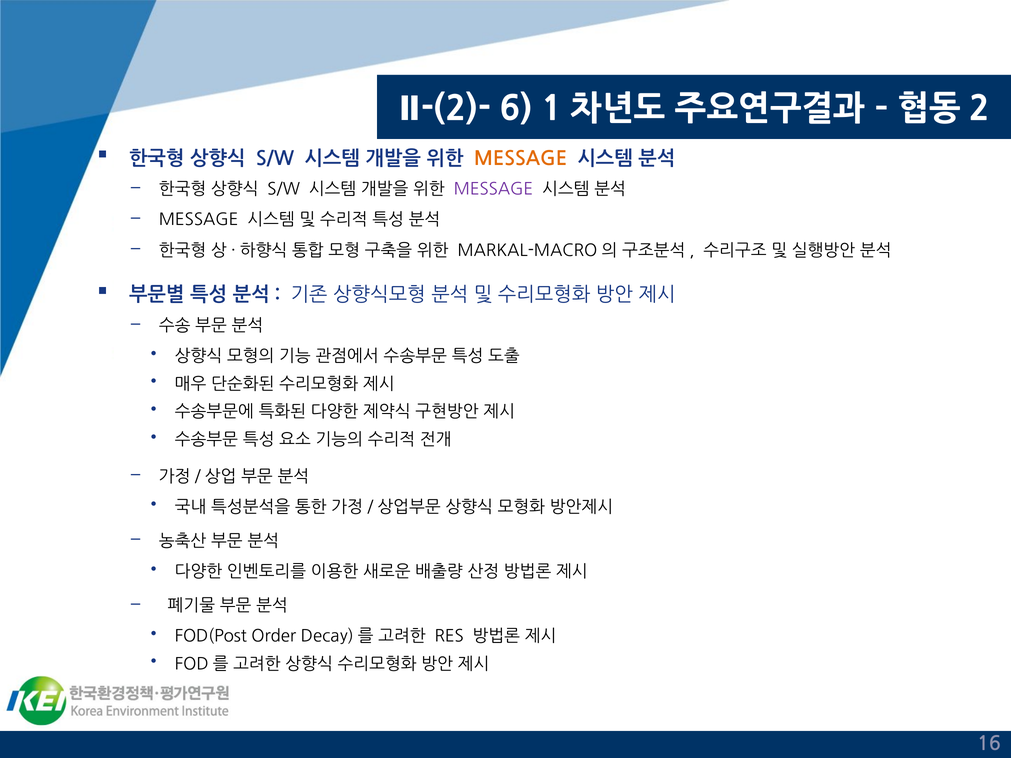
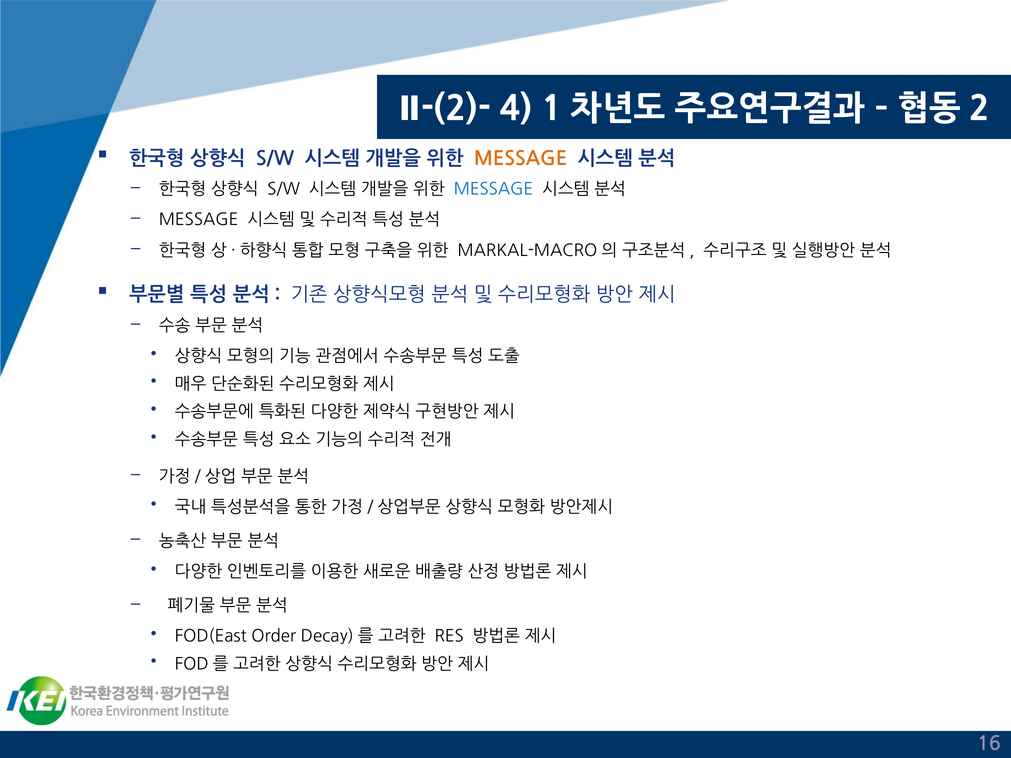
6: 6 -> 4 (516, 109)
MESSAGE colour: purple -> blue (493, 189)
FOD(Post: FOD(Post -> FOD(East (211, 636)
